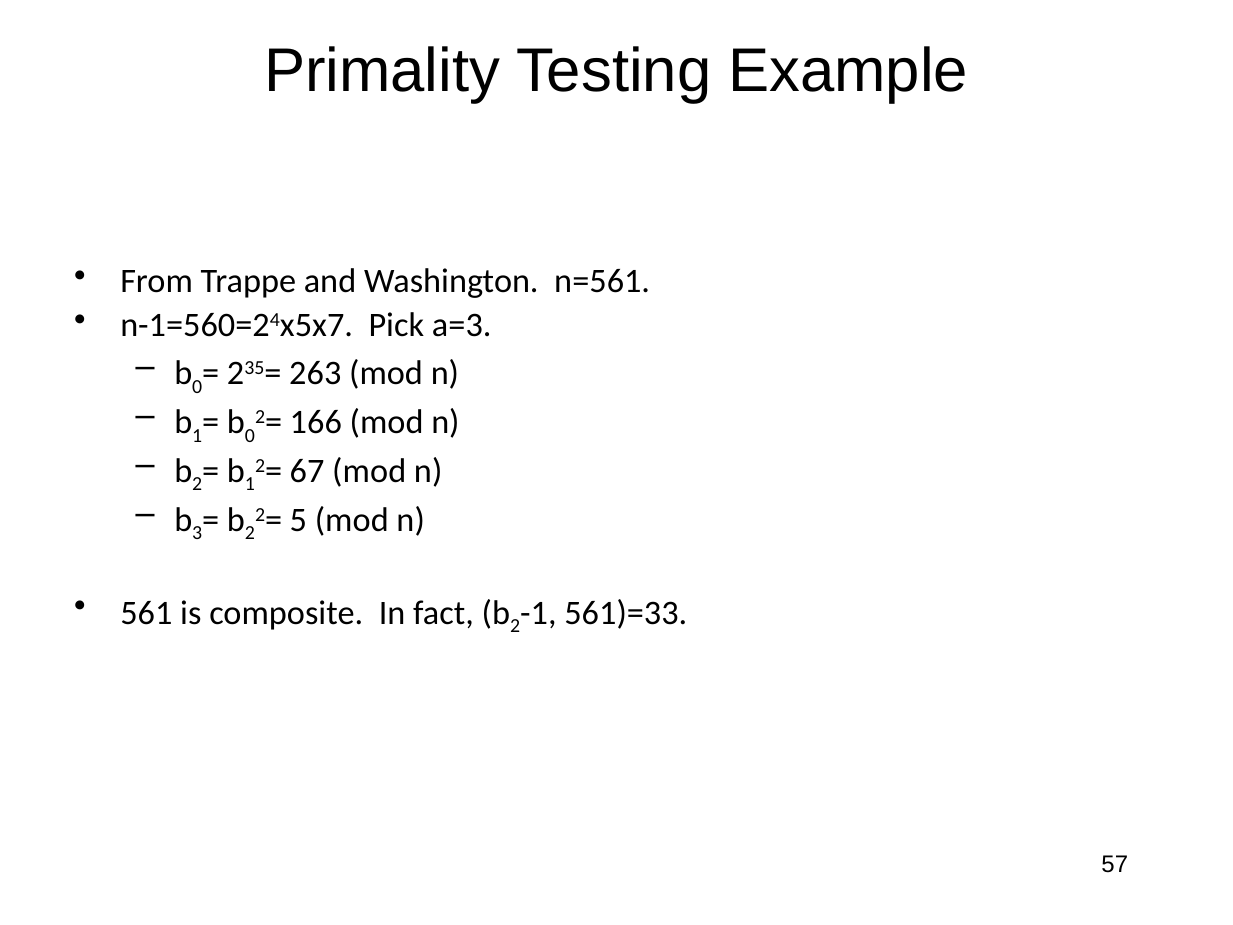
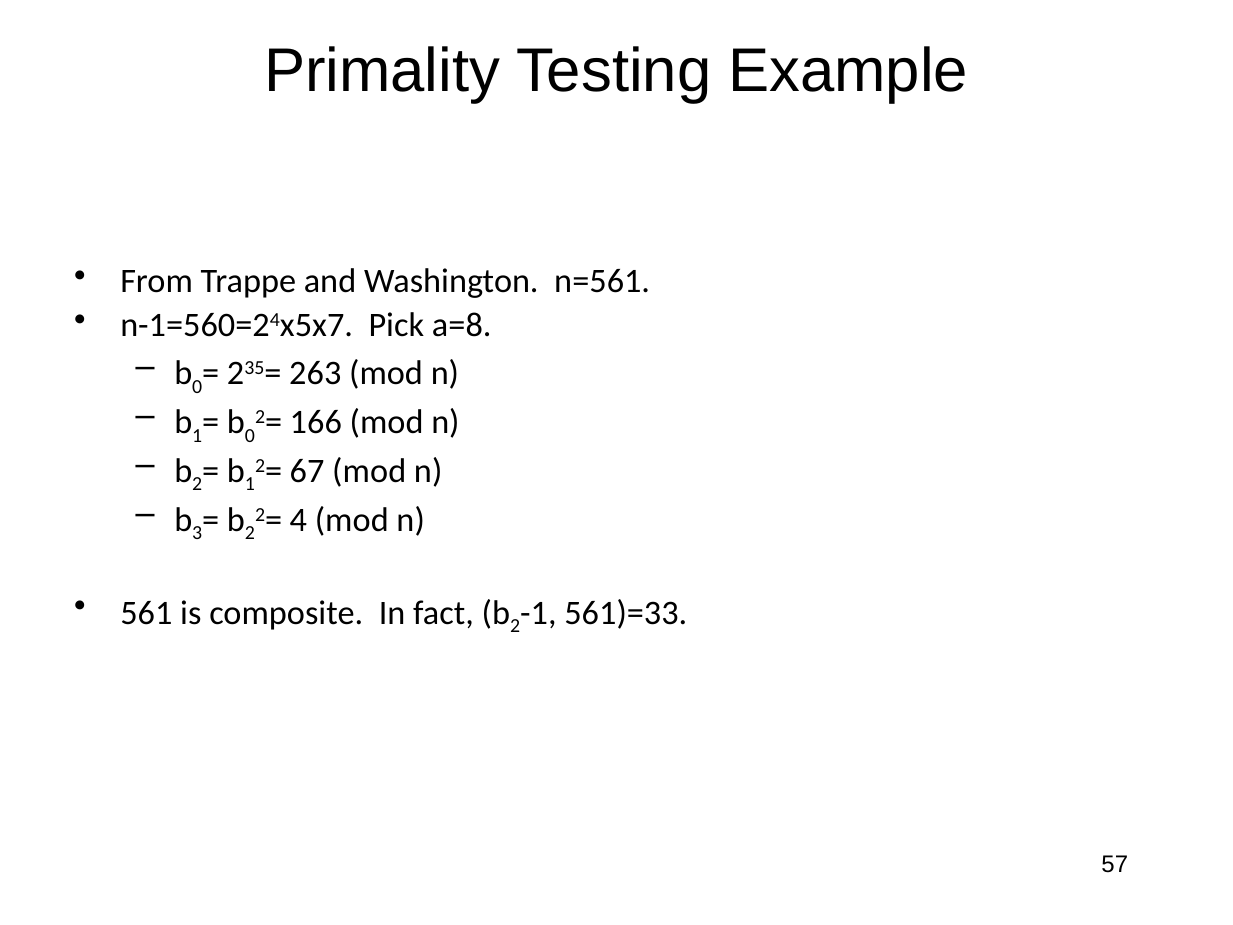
a=3: a=3 -> a=8 (462, 325)
5: 5 -> 4 (298, 520)
